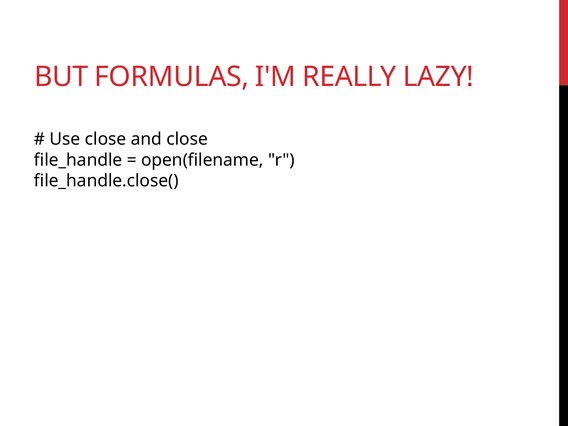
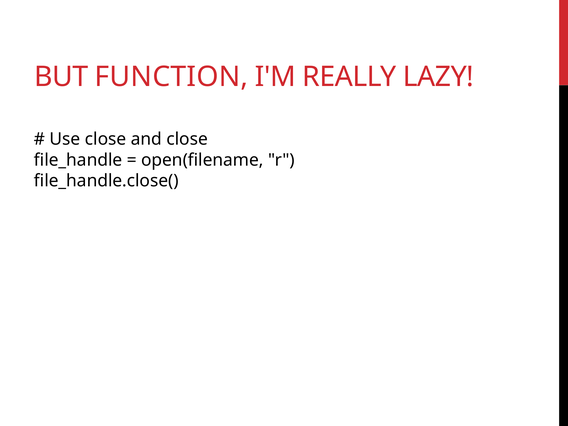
FORMULAS: FORMULAS -> FUNCTION (171, 77)
